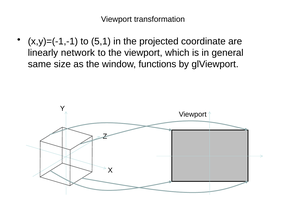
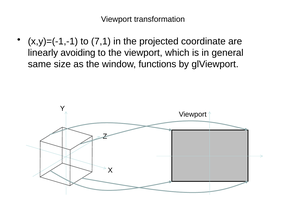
5,1: 5,1 -> 7,1 (101, 41)
network: network -> avoiding (78, 53)
